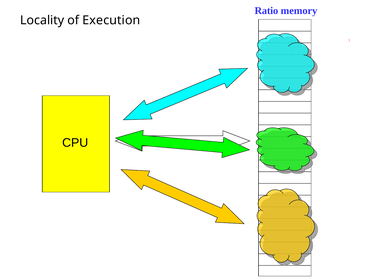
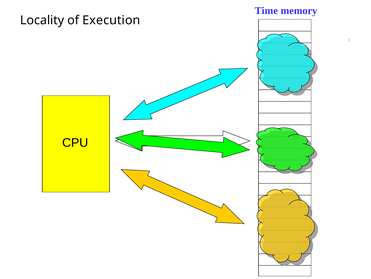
Ratio: Ratio -> Time (266, 11)
